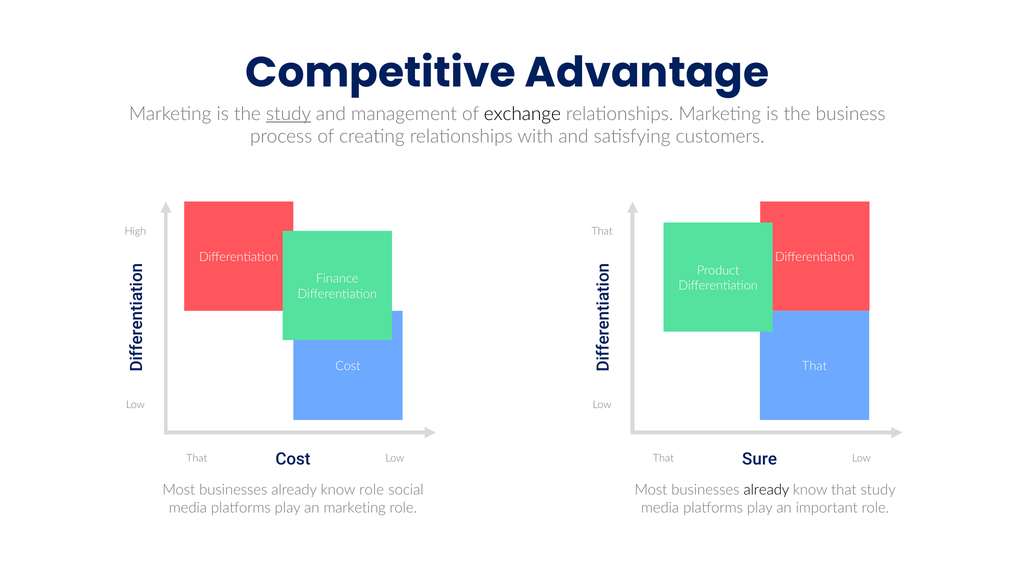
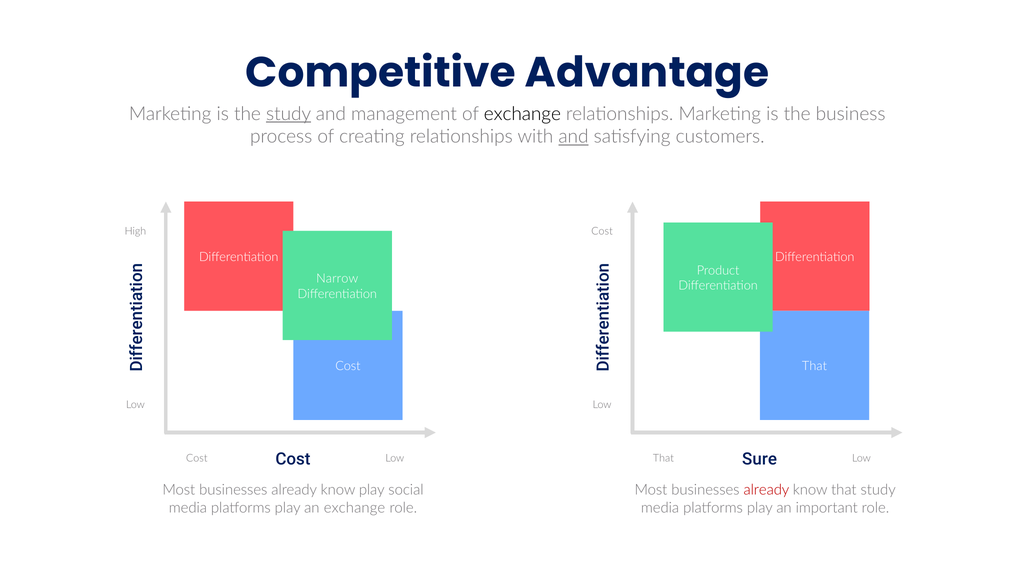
and underline: none -> present (573, 137)
That: That -> Cost (602, 232)
Finance: Finance -> Narrow (337, 279)
That: That -> Cost (197, 459)
know role: role -> play (372, 490)
already colour: black -> red (766, 490)
an marketing: marketing -> exchange (354, 508)
